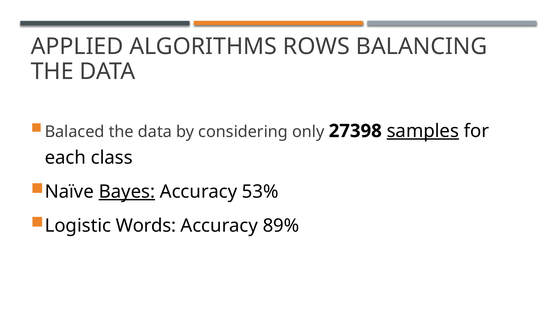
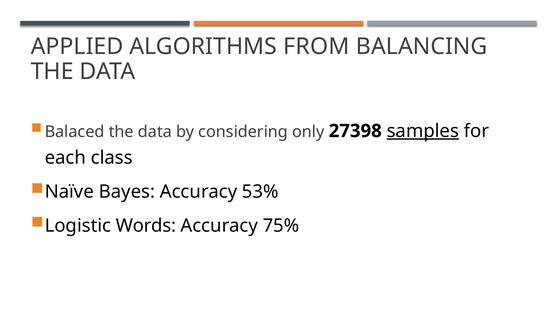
ROWS: ROWS -> FROM (316, 47)
Bayes underline: present -> none (127, 192)
89%: 89% -> 75% (281, 226)
